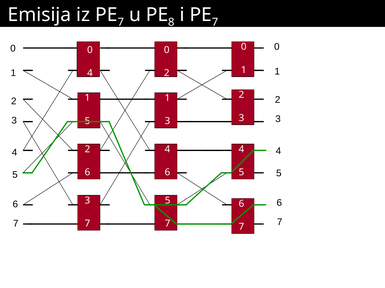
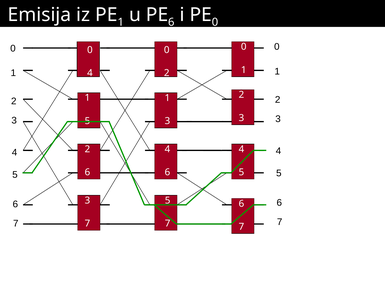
7: 7 -> 1 (121, 22)
8: 8 -> 6 (171, 22)
7: 7 -> 0 (215, 22)
